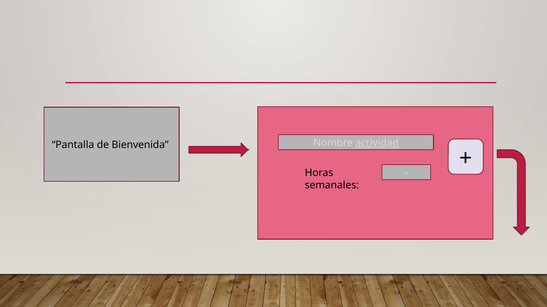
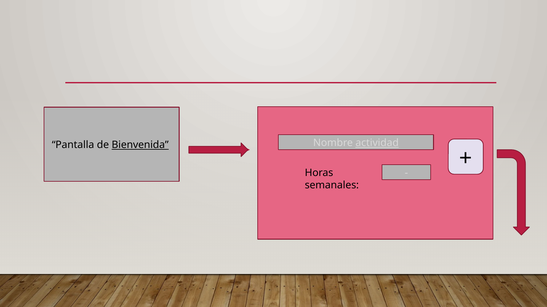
Bienvenida underline: none -> present (140, 145)
